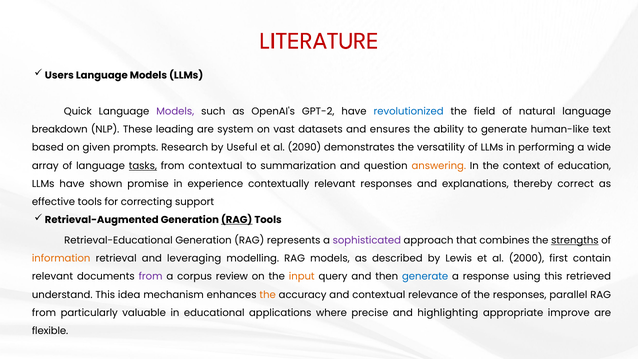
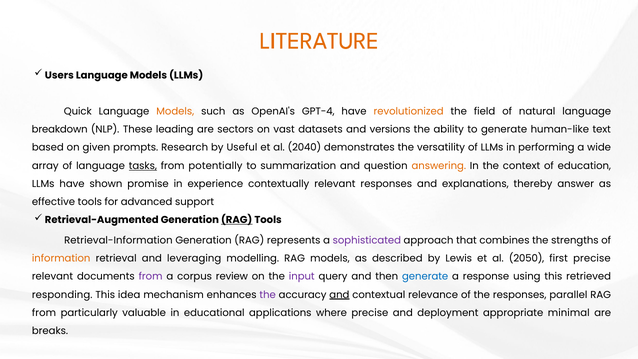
LITERATURE colour: red -> orange (319, 41)
Models colour: purple -> orange (175, 111)
GPT-2: GPT-2 -> GPT-4 (318, 111)
revolutionized colour: blue -> orange (409, 111)
system: system -> sectors (235, 130)
ensures: ensures -> versions (390, 130)
2090: 2090 -> 2040 (304, 148)
from contextual: contextual -> potentially (215, 166)
correct: correct -> answer (576, 184)
correcting: correcting -> advanced (147, 202)
Retrieval-Educational: Retrieval-Educational -> Retrieval-Information (118, 240)
strengths underline: present -> none (575, 240)
2000: 2000 -> 2050 (527, 258)
first contain: contain -> precise (592, 258)
input colour: orange -> purple (302, 277)
understand: understand -> responding (62, 295)
the colour: orange -> purple (268, 295)
and underline: none -> present (339, 295)
highlighting: highlighting -> deployment (448, 313)
improve: improve -> minimal (569, 313)
flexible: flexible -> breaks (50, 331)
